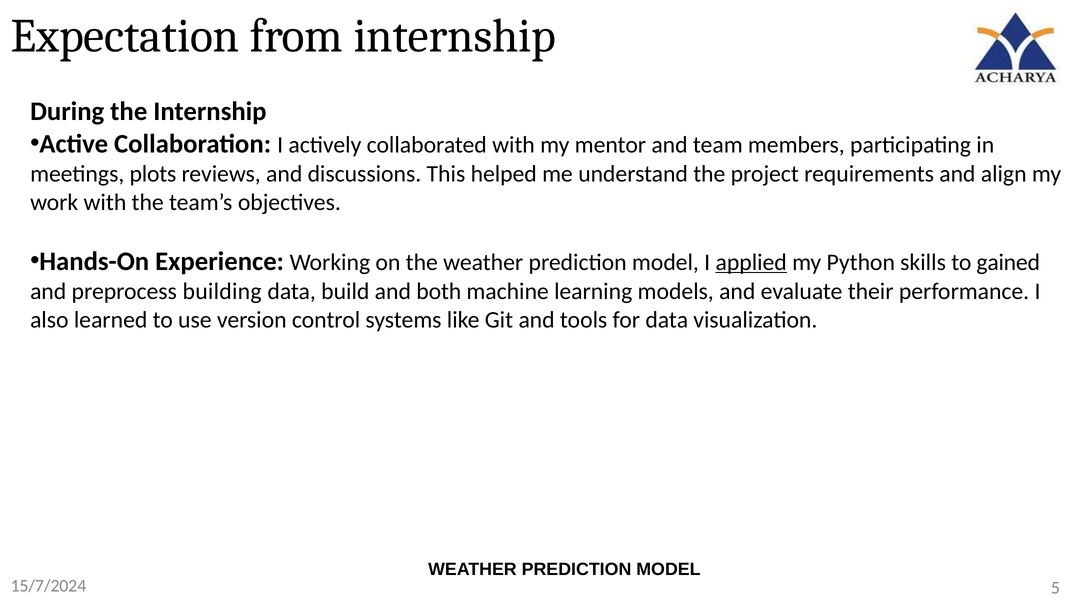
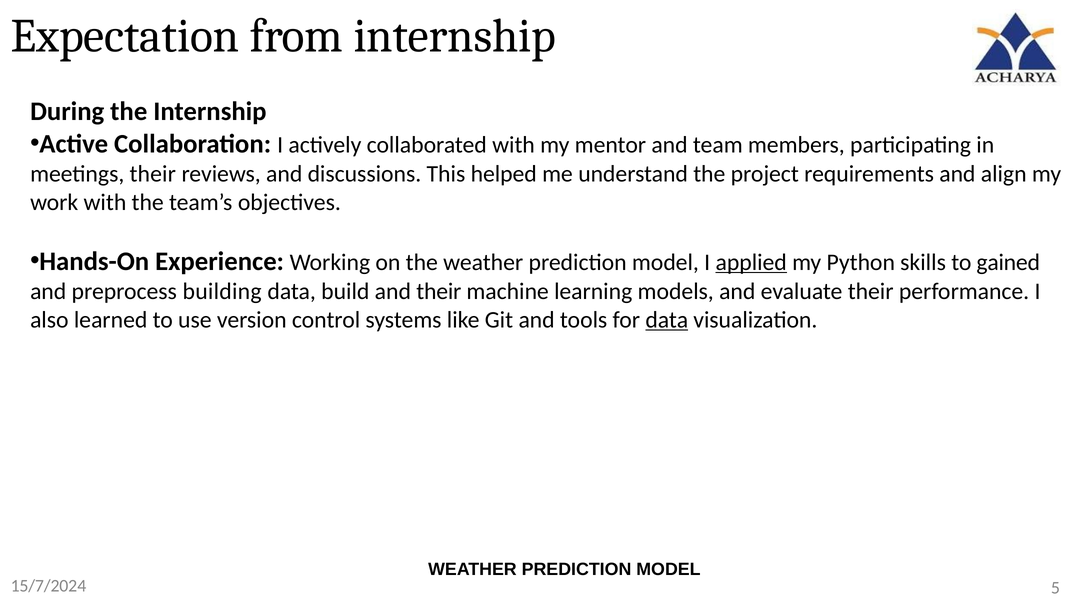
meetings plots: plots -> their (153, 174)
and both: both -> their (439, 291)
data underline: none -> present (667, 320)
